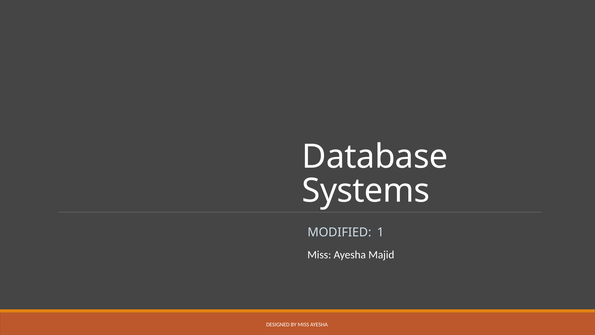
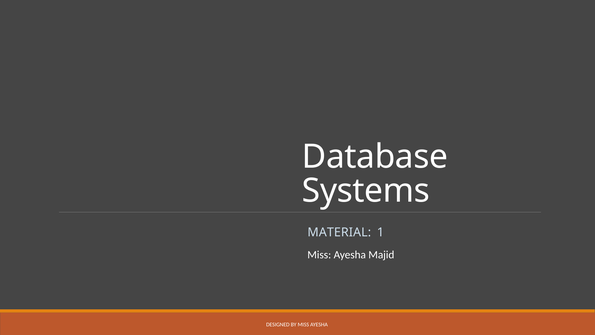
MODIFIED: MODIFIED -> MATERIAL (339, 232)
